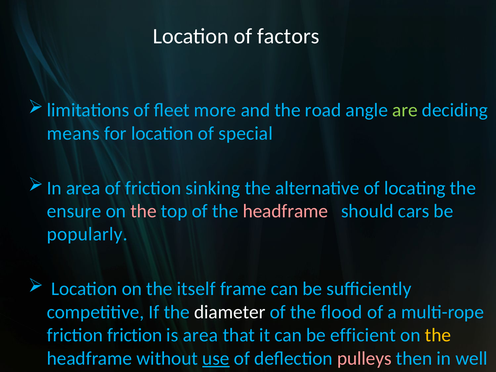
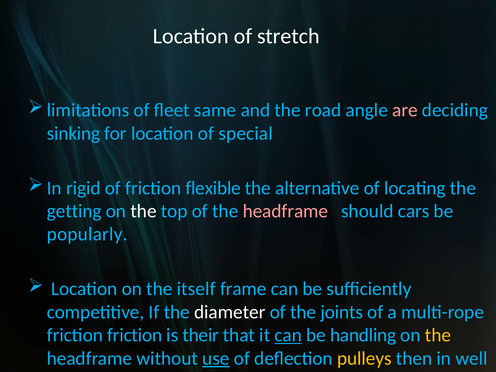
factors: factors -> stretch (288, 36)
more: more -> same (215, 110)
are colour: light green -> pink (405, 110)
means: means -> sinking (73, 133)
In area: area -> rigid (83, 188)
sinking: sinking -> flexible (213, 188)
ensure: ensure -> getting (74, 211)
the colour: pink -> white (144, 211)
flood: flood -> joints (342, 312)
is area: area -> their (201, 335)
can underline: none -> present (288, 335)
efficient: efficient -> handling (363, 335)
pulleys colour: pink -> yellow (364, 358)
